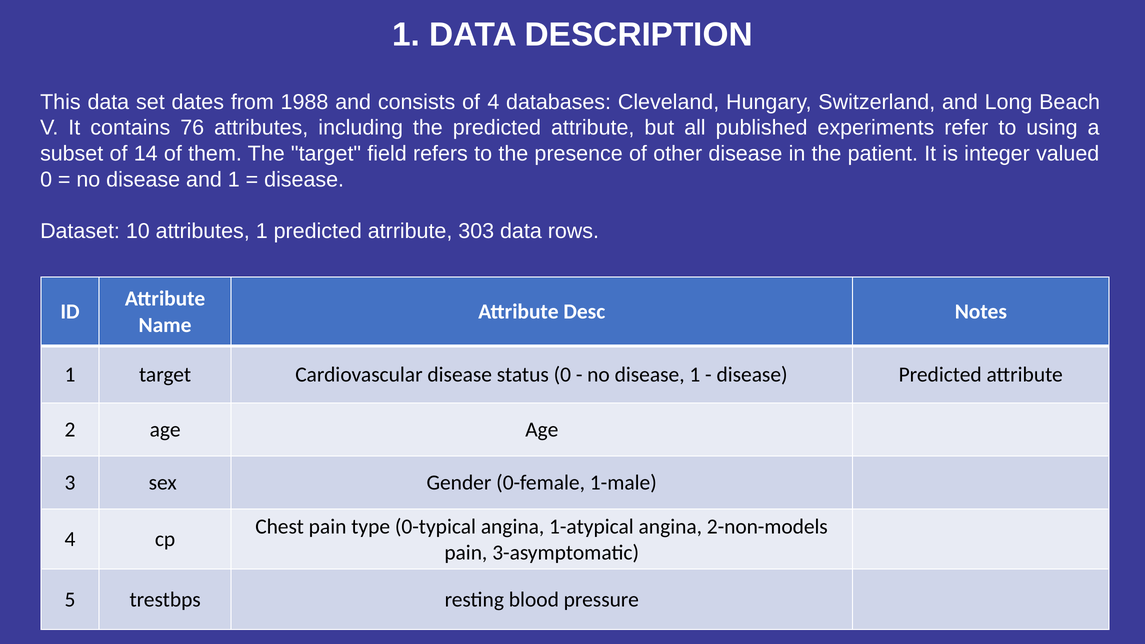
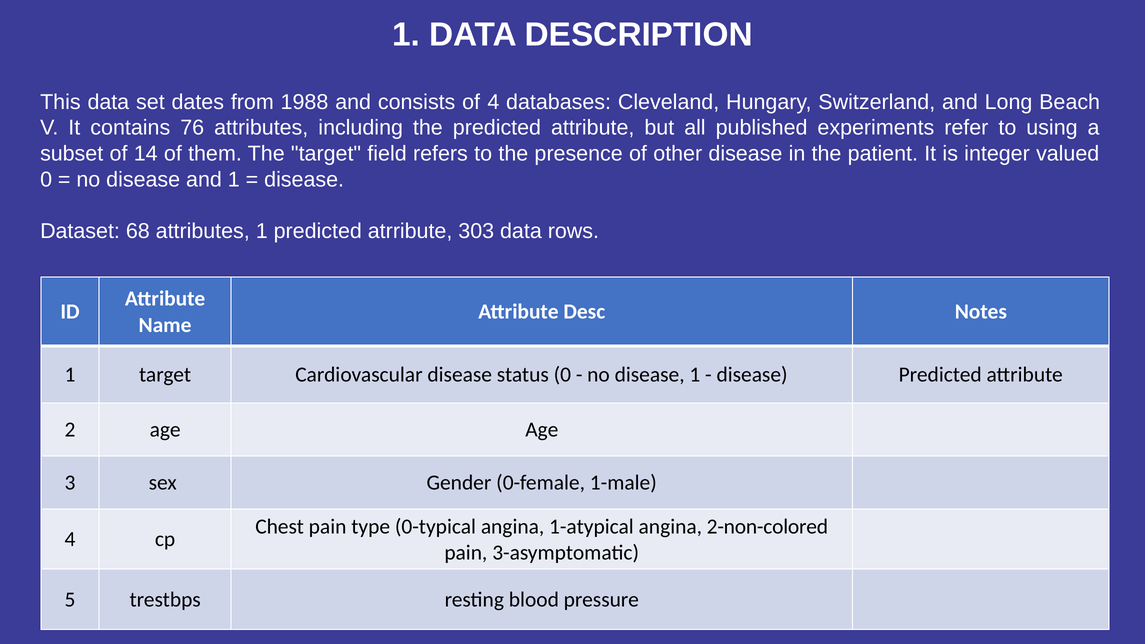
10: 10 -> 68 (138, 231)
2-non-models: 2-non-models -> 2-non-colored (767, 527)
